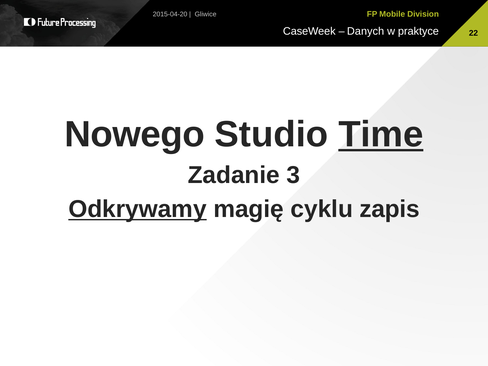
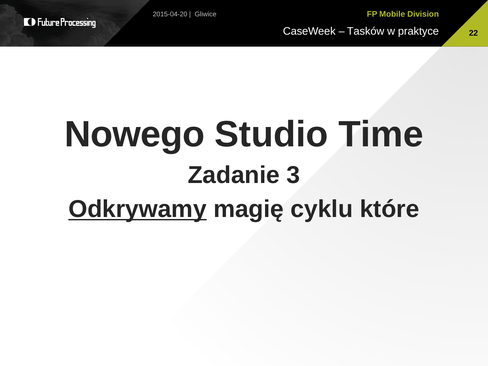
Danych: Danych -> Tasków (366, 31)
Time underline: present -> none (381, 134)
zapis: zapis -> które (390, 209)
